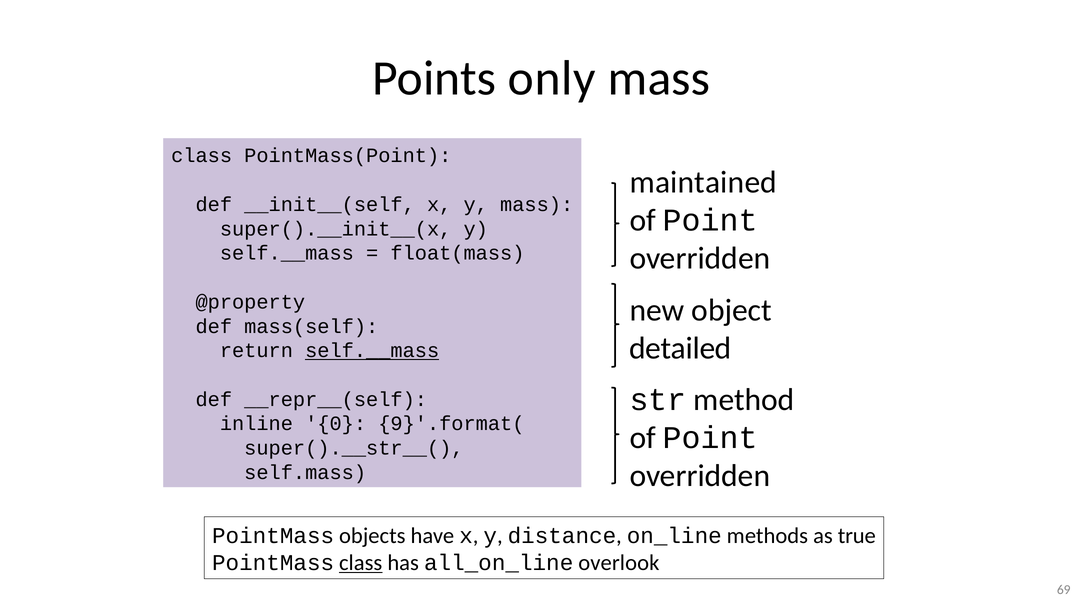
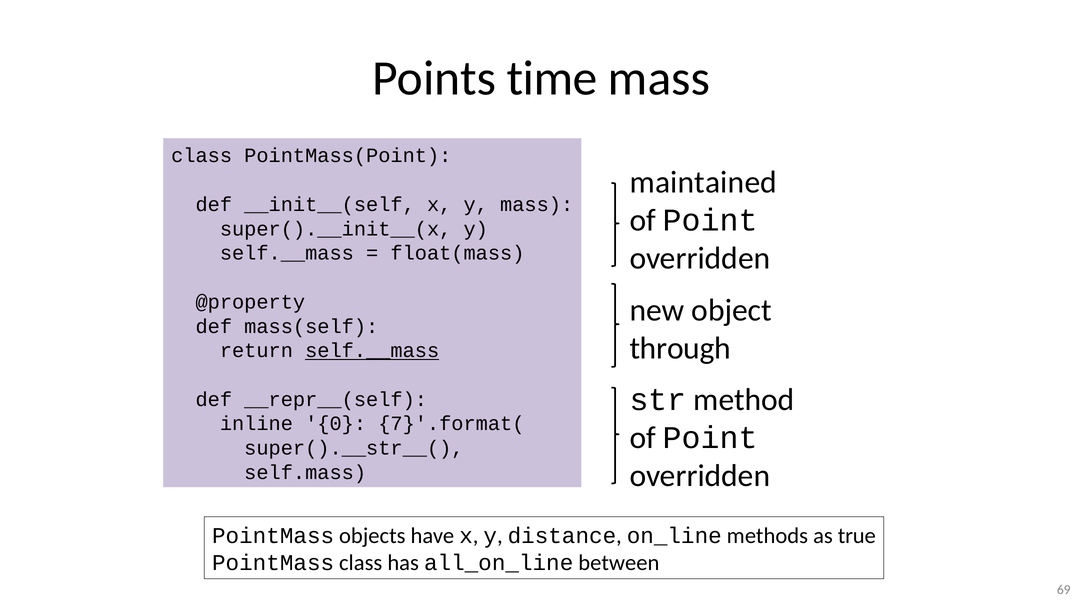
only: only -> time (552, 79)
detailed: detailed -> through (680, 348)
9}'.format(: 9}'.format( -> 7}'.format( (451, 424)
class underline: present -> none (361, 563)
overlook: overlook -> between (619, 563)
